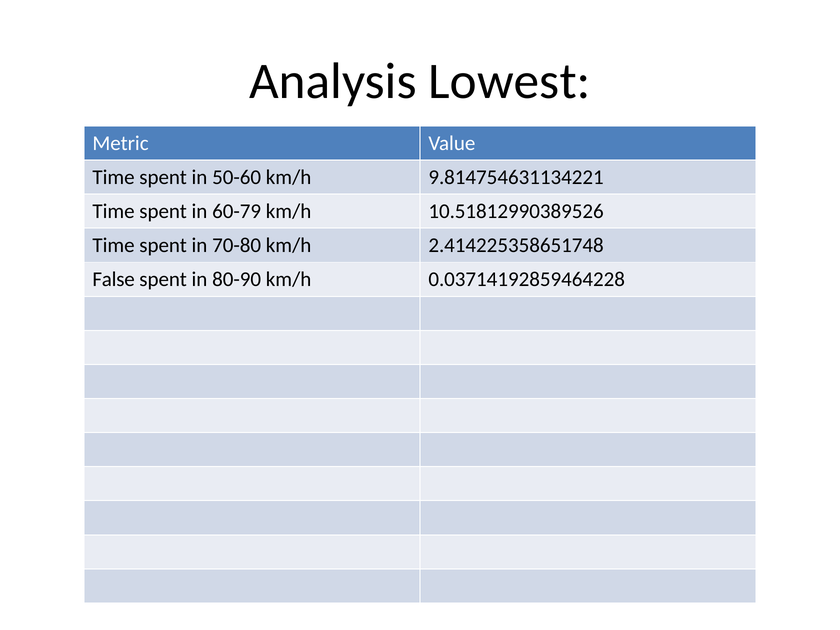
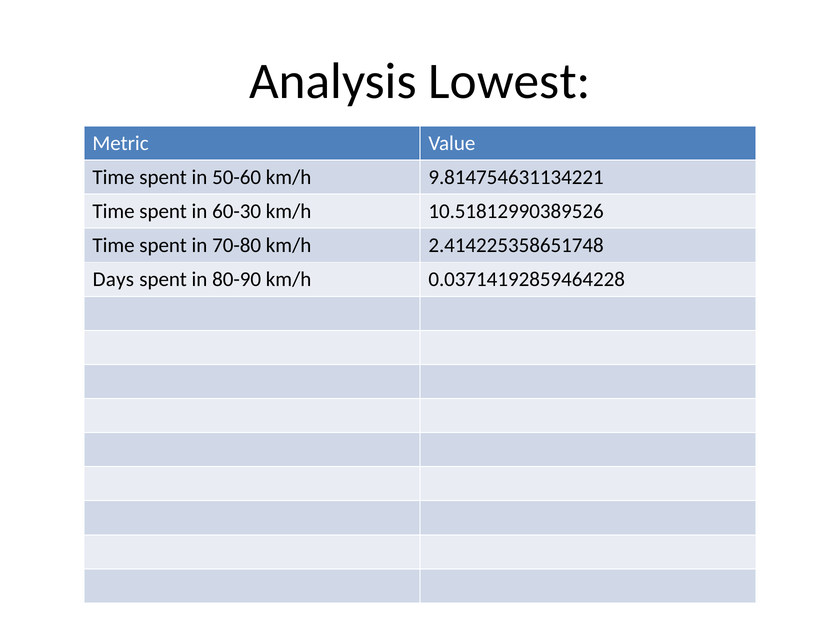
60-79: 60-79 -> 60-30 (237, 211)
False: False -> Days (113, 280)
